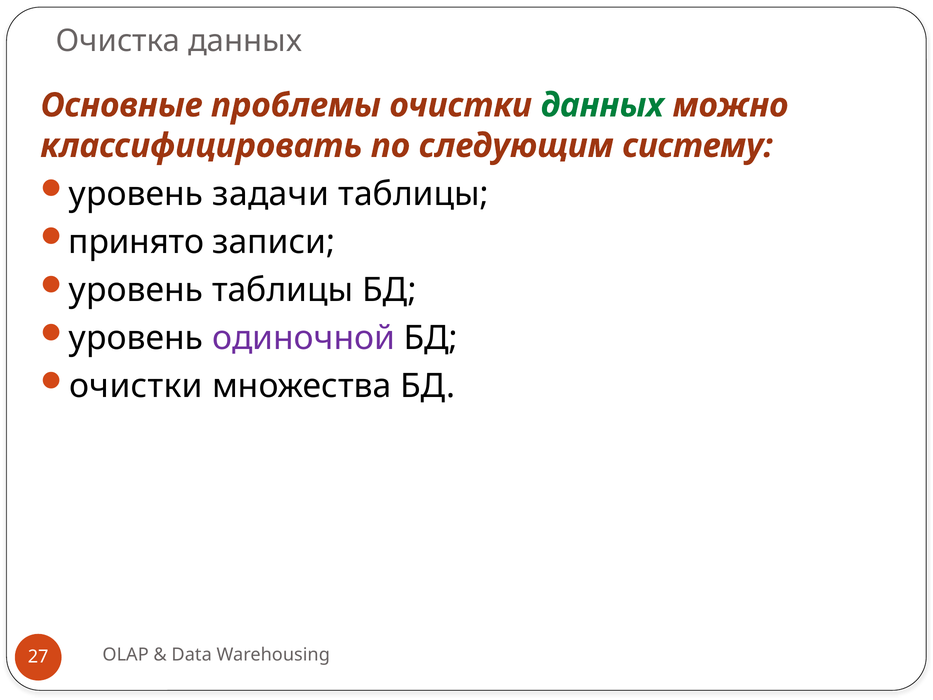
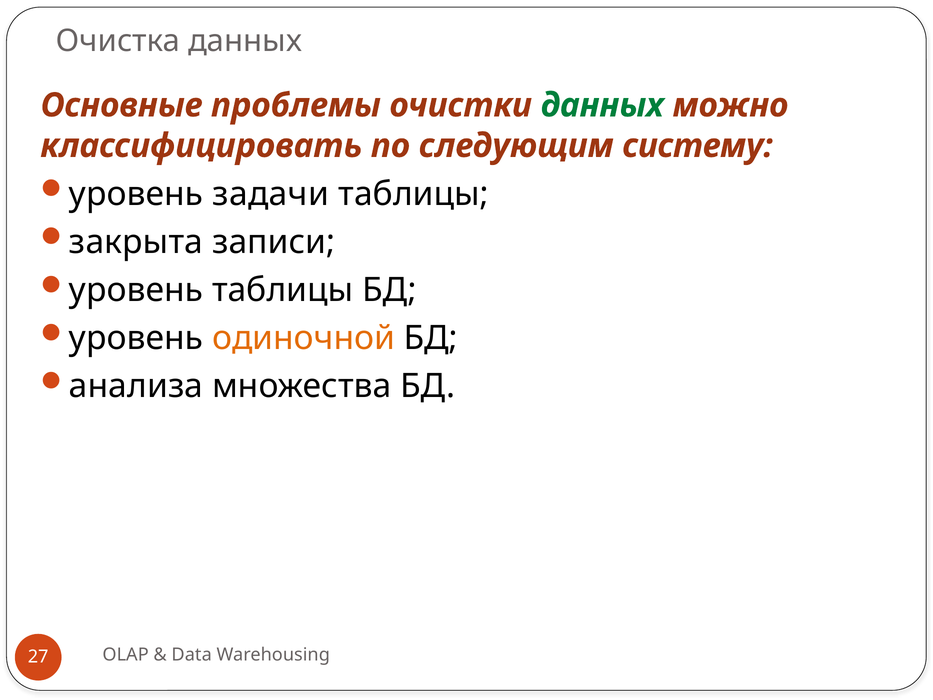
принято: принято -> закрыта (136, 242)
одиночной colour: purple -> orange (304, 338)
очистки: очистки -> анализа (136, 386)
